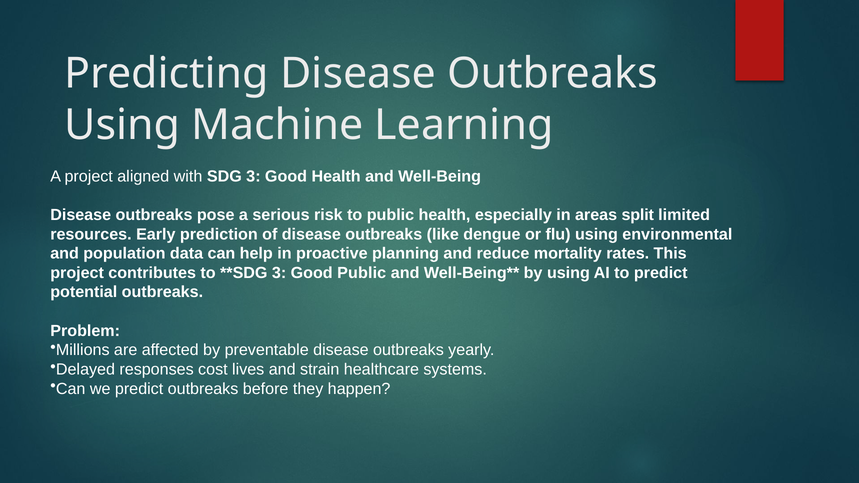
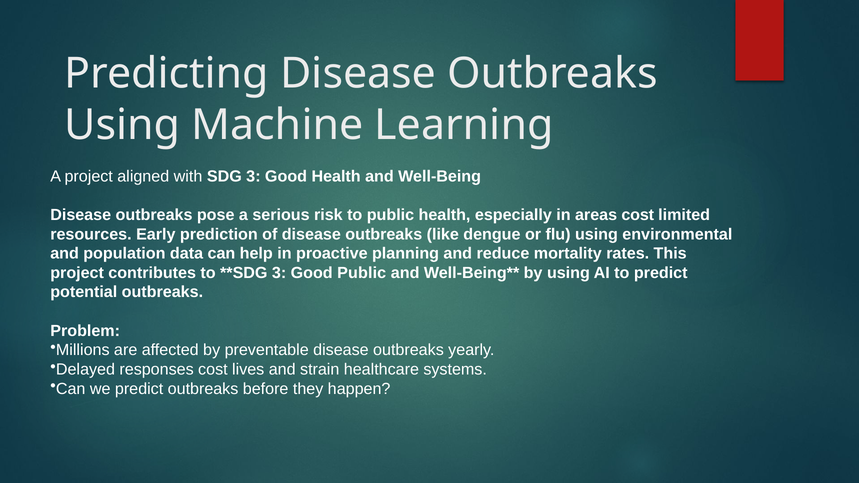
areas split: split -> cost (638, 215)
